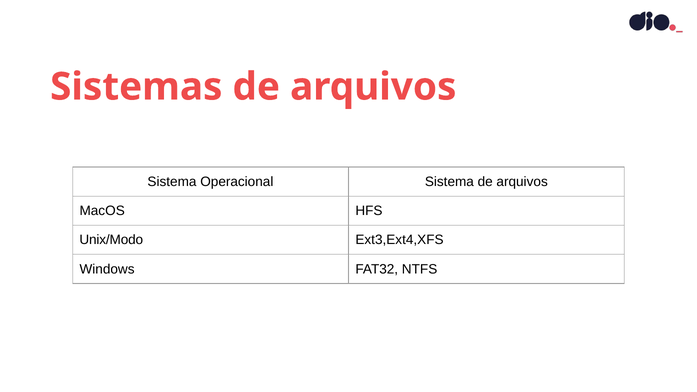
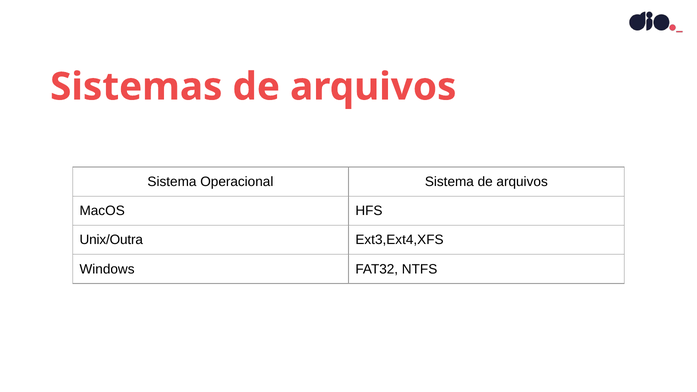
Unix/Modo: Unix/Modo -> Unix/Outra (111, 240)
